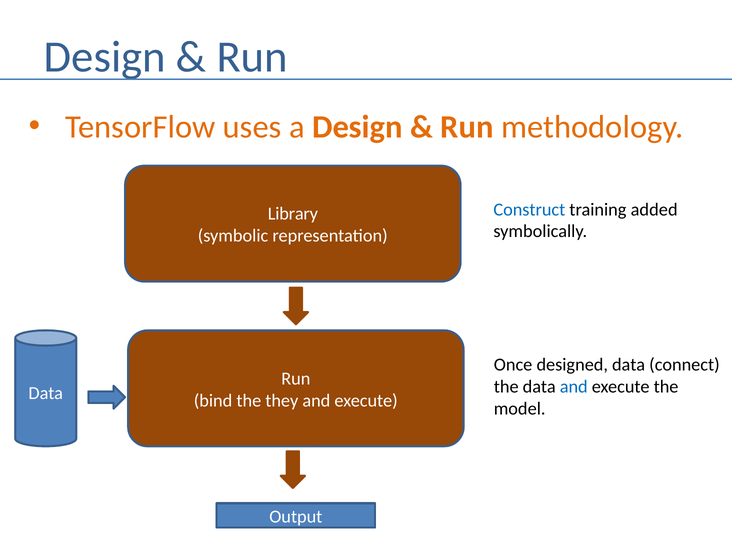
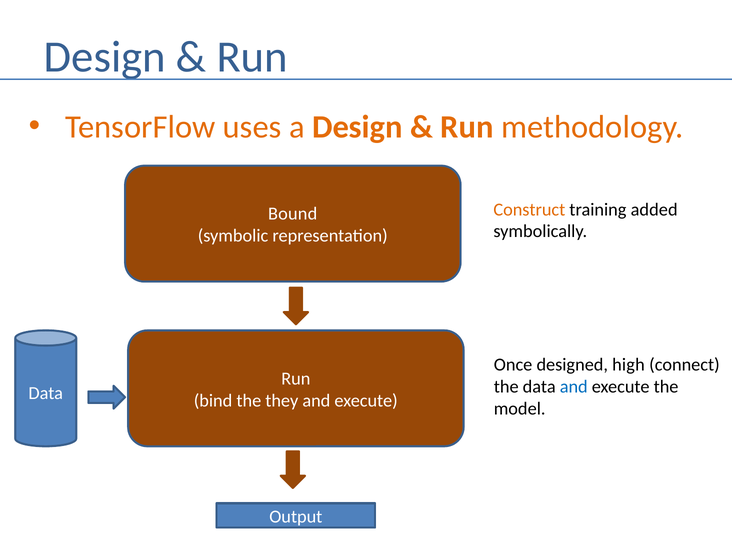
Construct colour: blue -> orange (529, 209)
Library: Library -> Bound (293, 214)
designed data: data -> high (628, 365)
